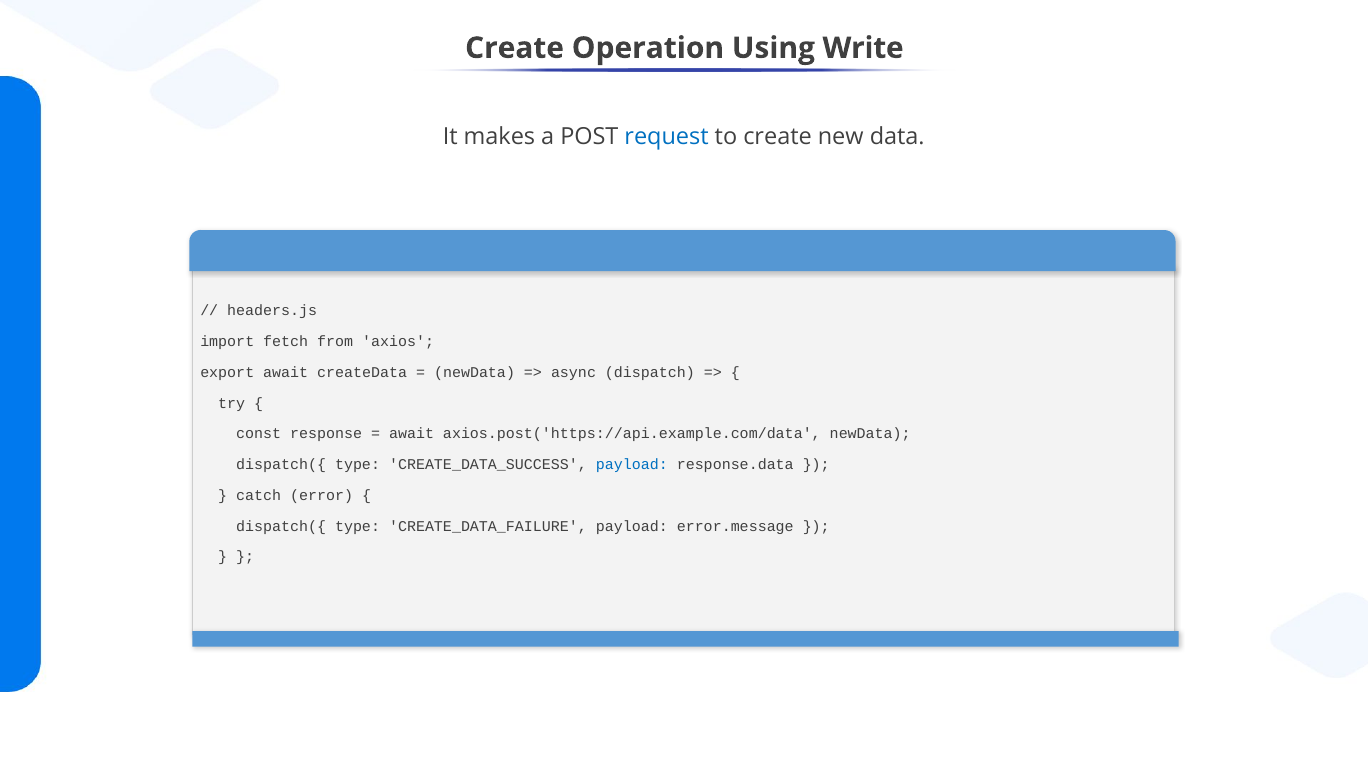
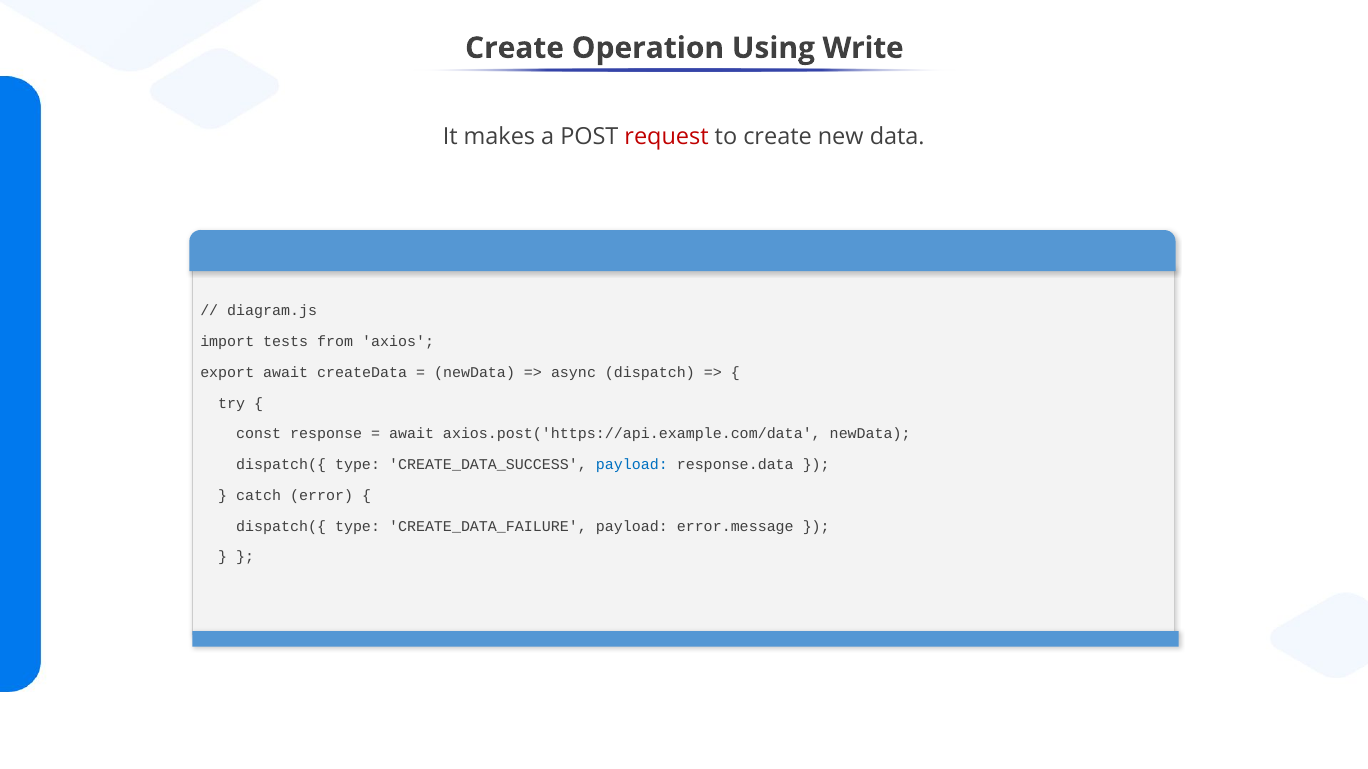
request colour: blue -> red (667, 137)
headers.js: headers.js -> diagram.js (272, 311)
fetch: fetch -> tests (286, 342)
